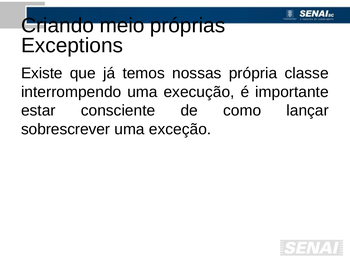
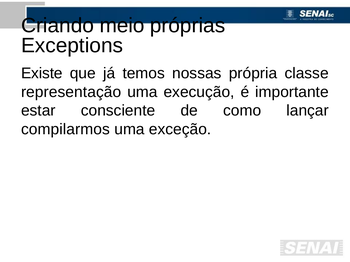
interrompendo: interrompendo -> representação (71, 92)
sobrescrever: sobrescrever -> compilarmos (65, 129)
